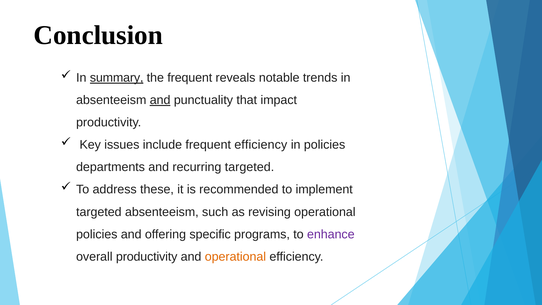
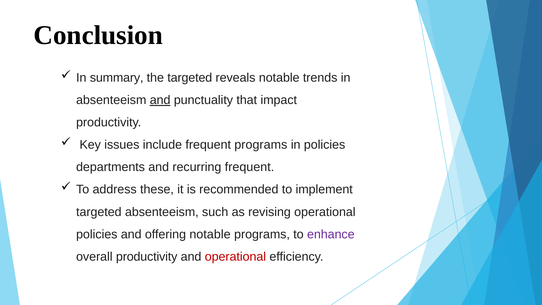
summary underline: present -> none (117, 78)
the frequent: frequent -> targeted (190, 78)
frequent efficiency: efficiency -> programs (261, 145)
recurring targeted: targeted -> frequent (250, 167)
offering specific: specific -> notable (210, 234)
operational colour: orange -> red (235, 257)
